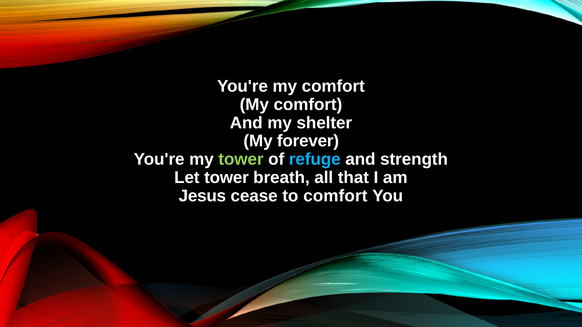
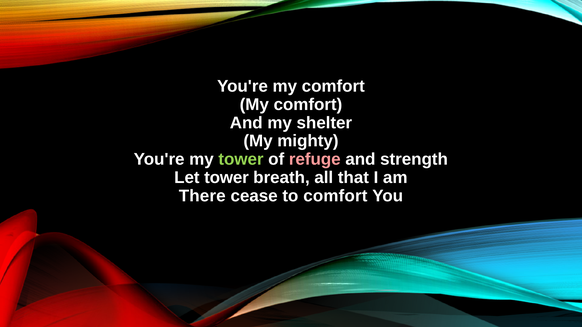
forever: forever -> mighty (308, 141)
refuge colour: light blue -> pink (315, 160)
Jesus: Jesus -> There (202, 196)
